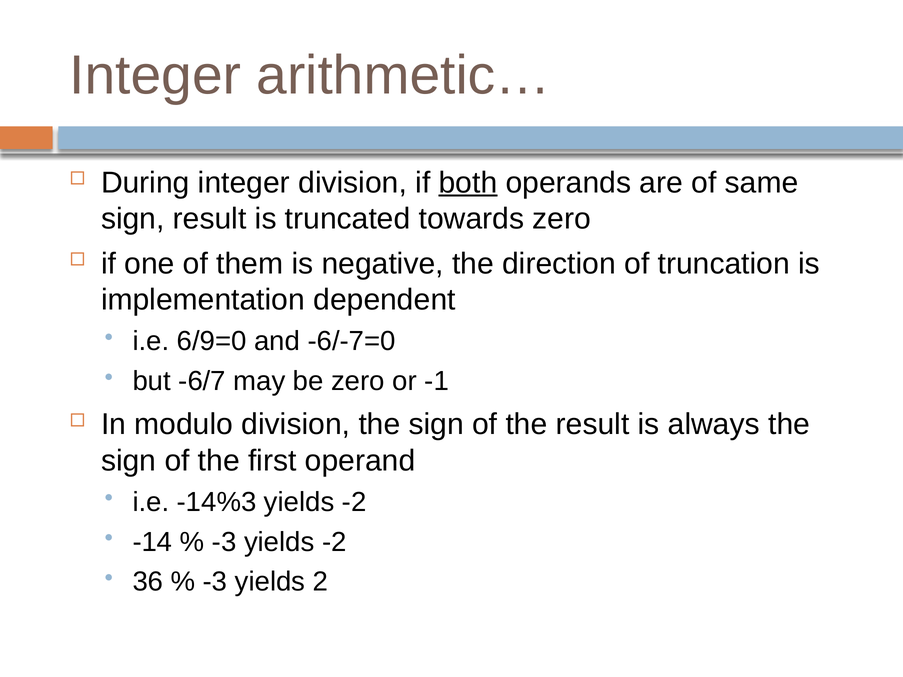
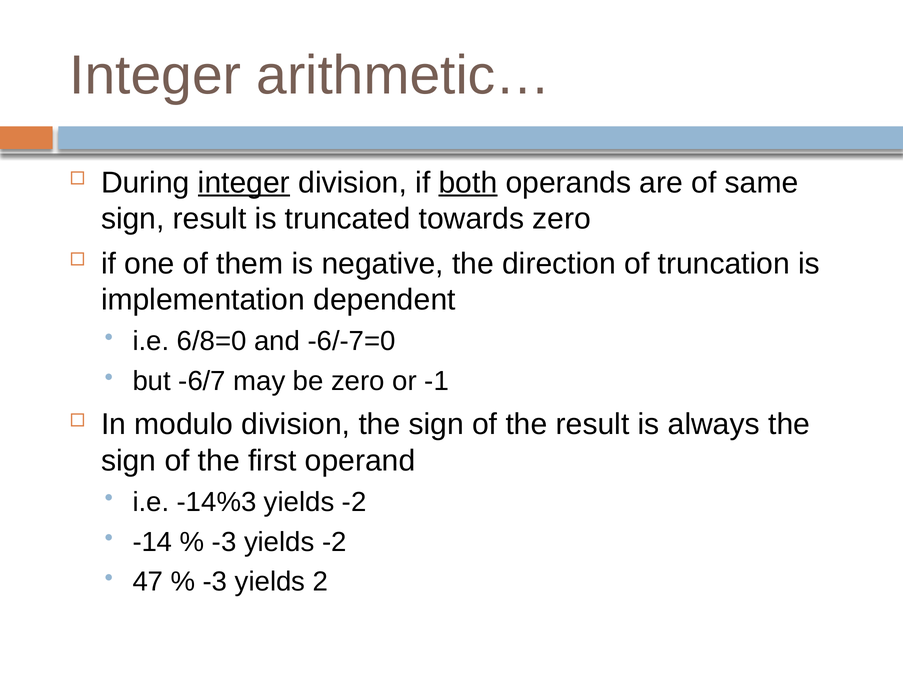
integer underline: none -> present (244, 183)
6/9=0: 6/9=0 -> 6/8=0 (212, 341)
36: 36 -> 47 (148, 582)
